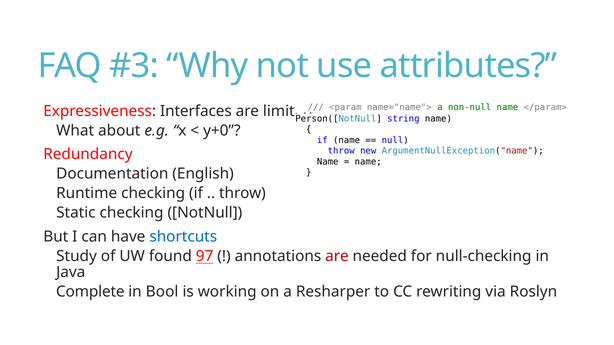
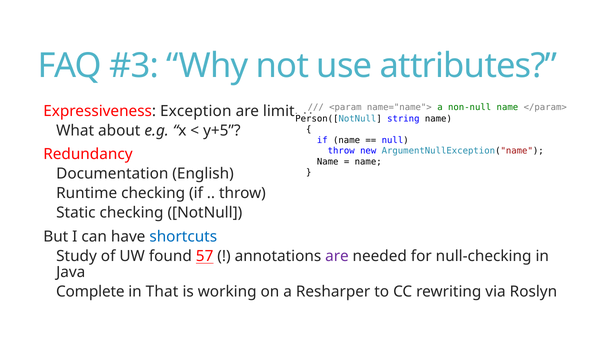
Interfaces: Interfaces -> Exception (196, 111)
y+0: y+0 -> y+5 (222, 131)
97: 97 -> 57 (205, 257)
are colour: red -> purple (337, 257)
Bool: Bool -> That (162, 292)
